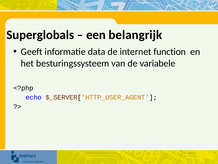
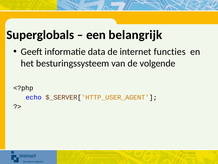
function: function -> functies (170, 52)
variabele: variabele -> volgende (158, 63)
